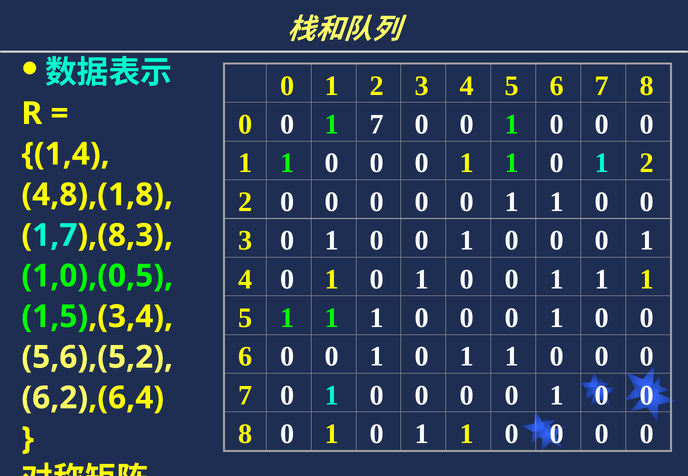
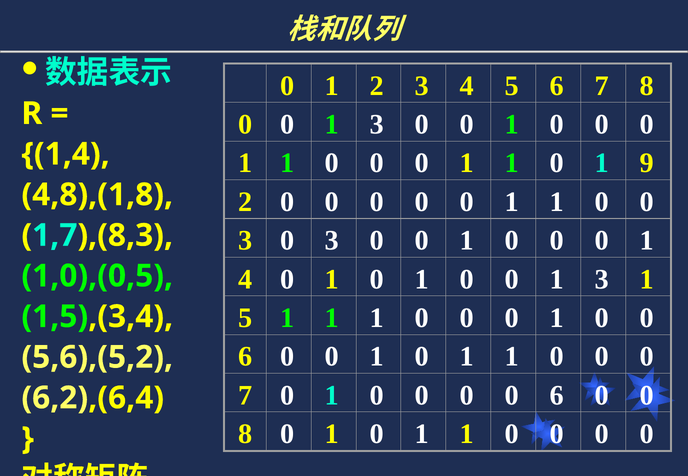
7: 7 -> 3 (377, 125)
1 0 1 2: 2 -> 9 (647, 163)
3 0 1: 1 -> 3 (332, 241)
1: 1 -> 3 (602, 279)
1: 1 -> 6 (557, 396)
